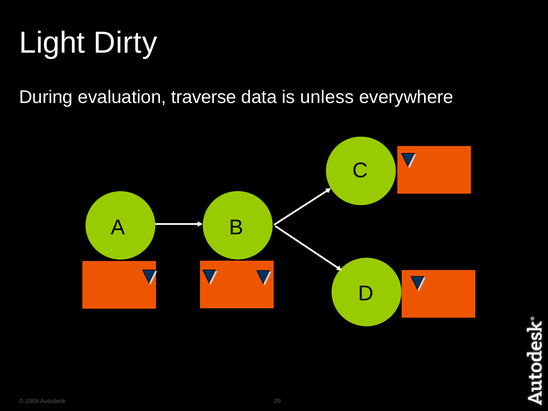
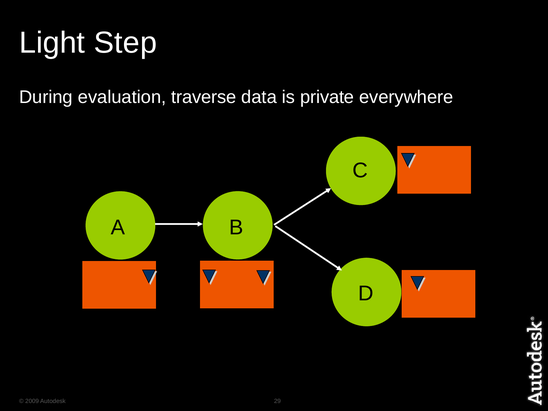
Dirty: Dirty -> Step (125, 43)
unless: unless -> private (327, 97)
